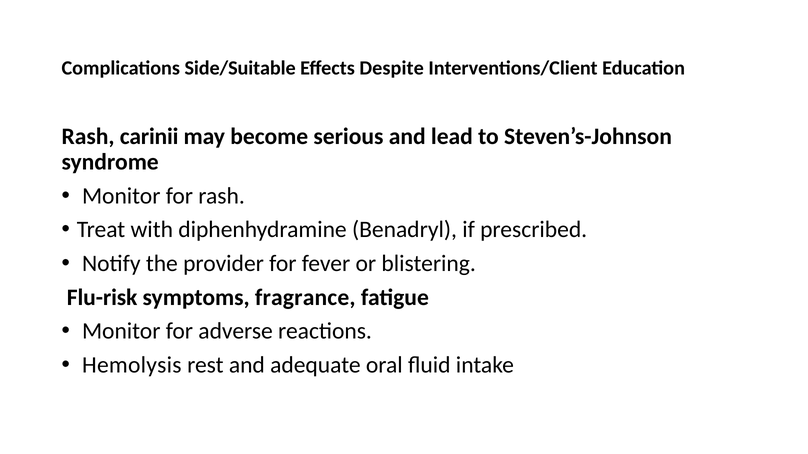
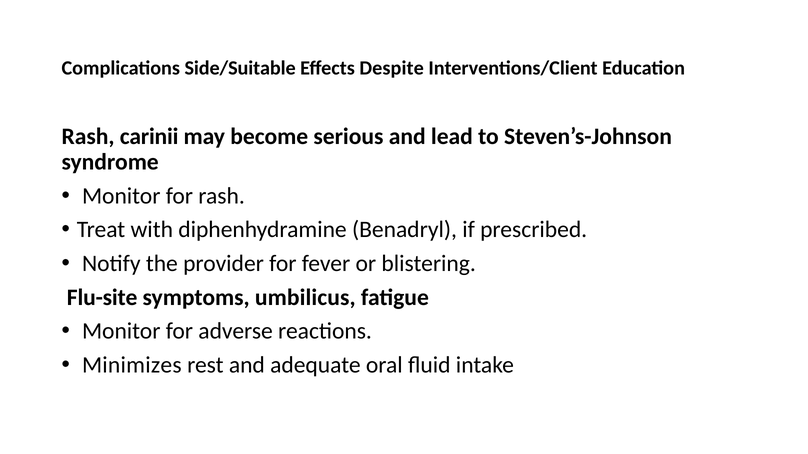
Flu-risk: Flu-risk -> Flu-site (102, 298)
fragrance: fragrance -> umbilicus (305, 298)
Hemolysis: Hemolysis -> Minimizes (132, 365)
